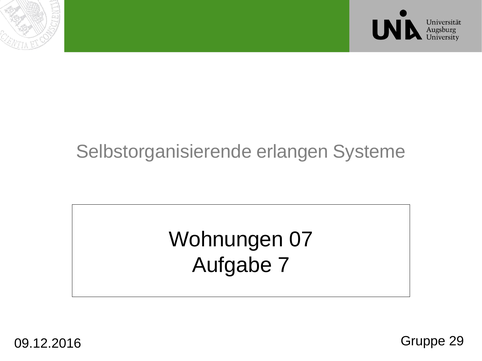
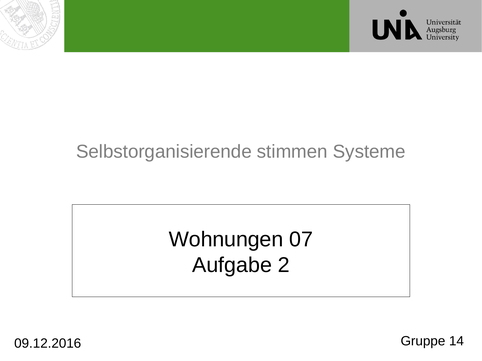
erlangen: erlangen -> stimmen (292, 152)
7: 7 -> 2 (284, 265)
29: 29 -> 14 (456, 341)
